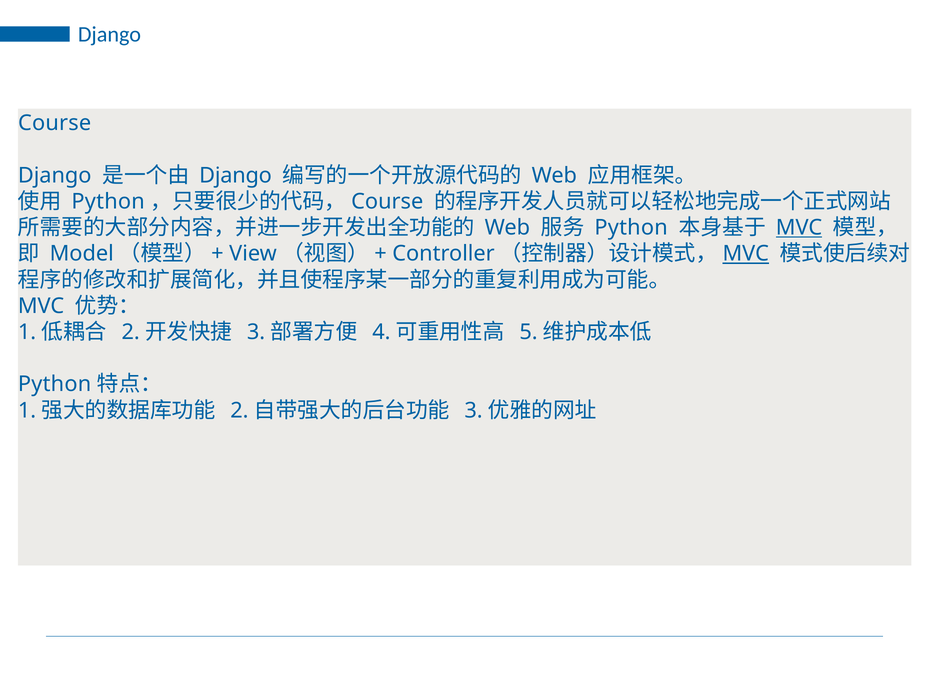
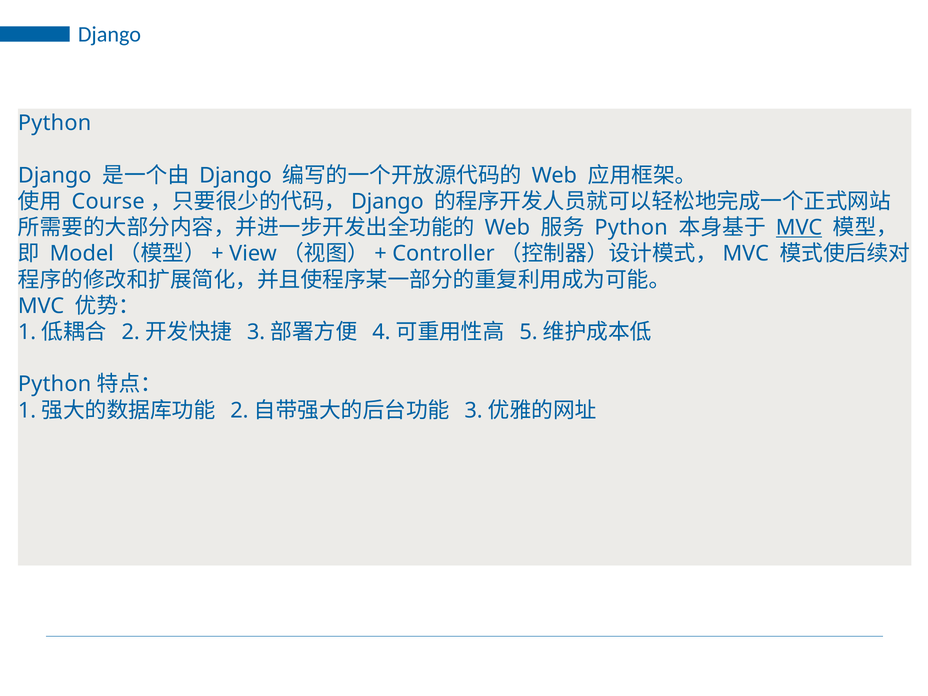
Course: Course -> Python (55, 123)
Python: Python -> Course (108, 202)
Course: Course -> Django (387, 202)
MVC underline: present -> none (746, 254)
